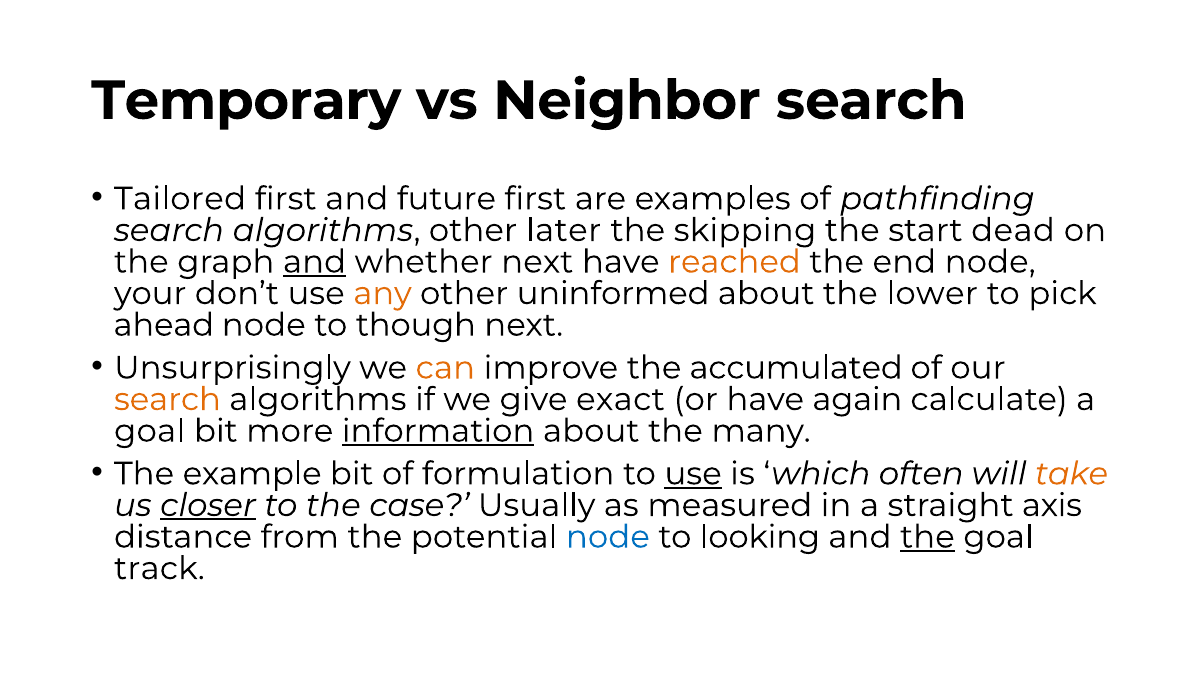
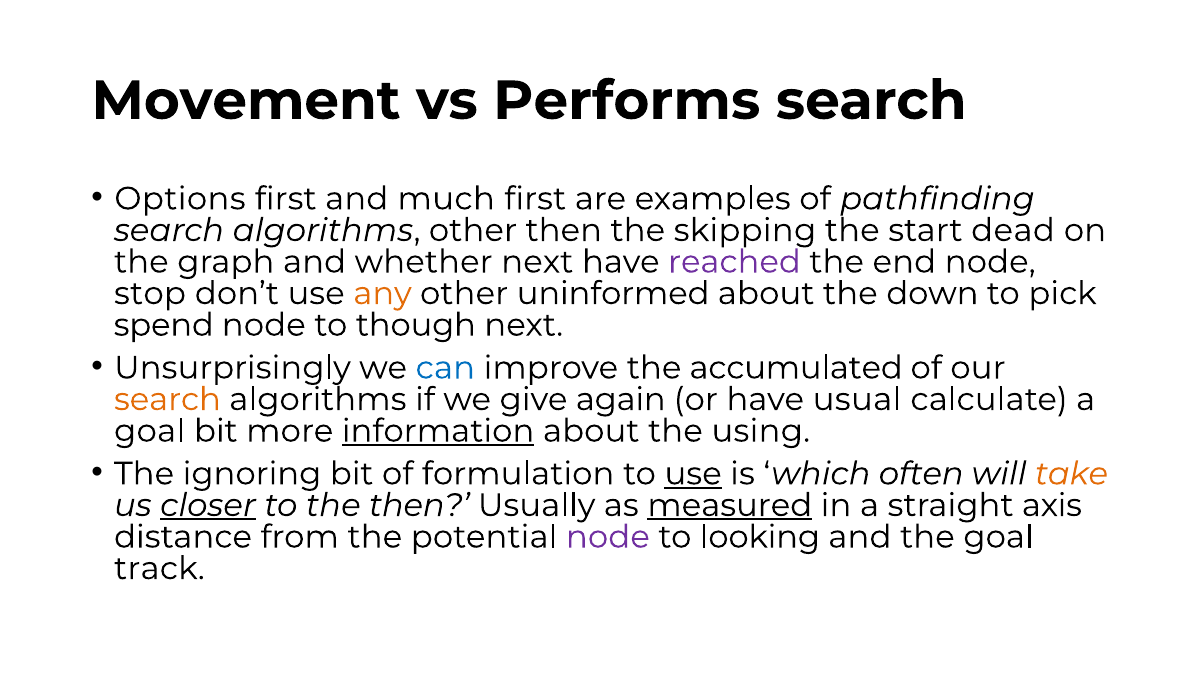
Temporary: Temporary -> Movement (246, 101)
Neighbor: Neighbor -> Performs (627, 101)
Tailored: Tailored -> Options (180, 199)
future: future -> much (446, 199)
other later: later -> then (564, 230)
and underline: present -> none (315, 262)
reached colour: orange -> purple (734, 262)
your: your -> stop (150, 293)
lower: lower -> down (932, 293)
ahead: ahead -> spend (164, 325)
can colour: orange -> blue (445, 368)
exact: exact -> again (621, 399)
again: again -> usual (857, 399)
many: many -> using (761, 431)
example: example -> ignoring (252, 474)
the case: case -> then (419, 505)
measured underline: none -> present (730, 505)
node colour: blue -> purple (608, 537)
the underline: present -> none (927, 537)
